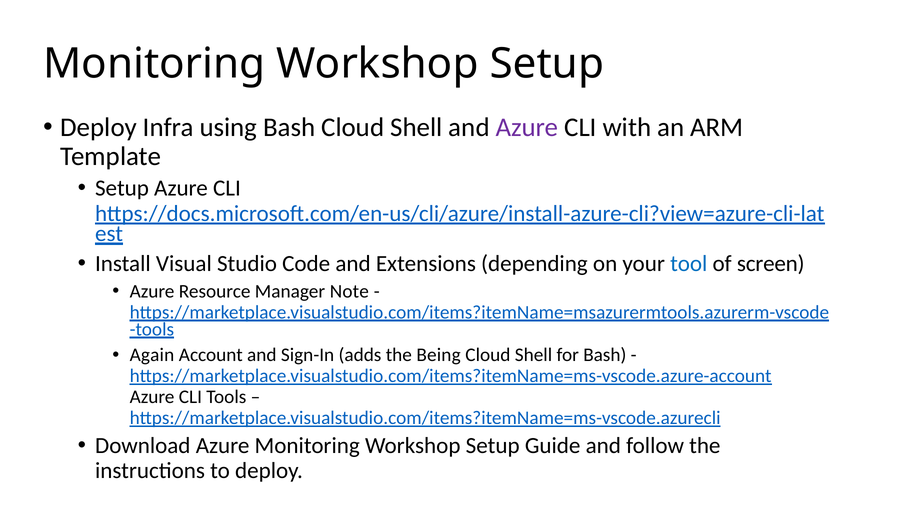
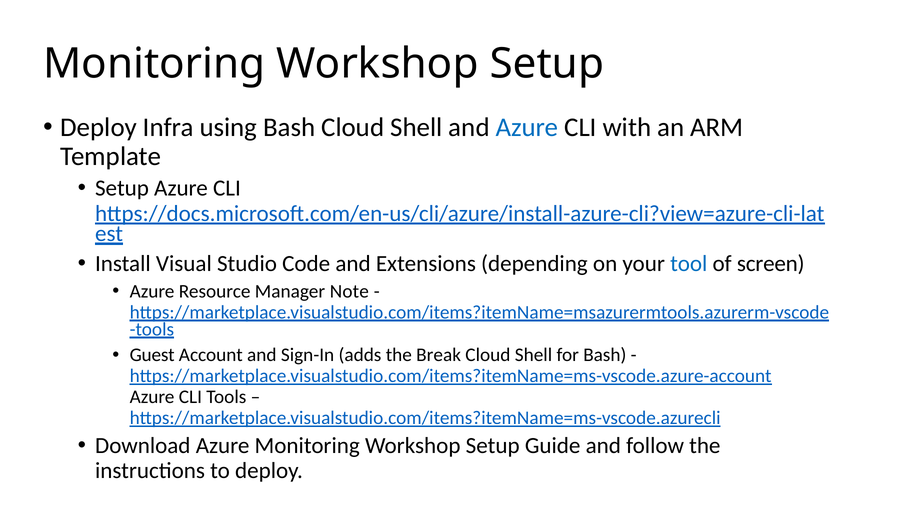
Azure colour: purple -> blue (527, 127)
Again: Again -> Guest (152, 355)
Being: Being -> Break (439, 355)
